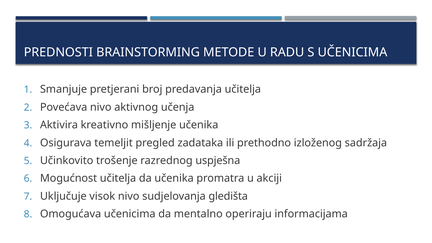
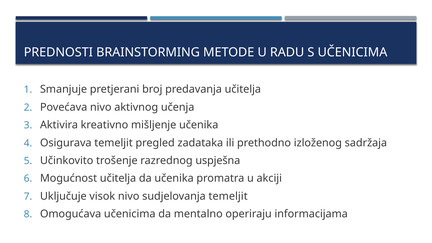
sudjelovanja gledišta: gledišta -> temeljit (228, 196)
